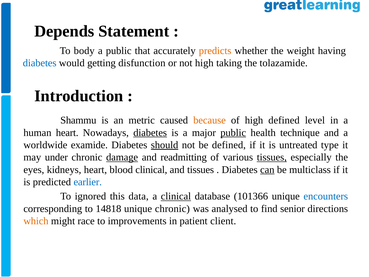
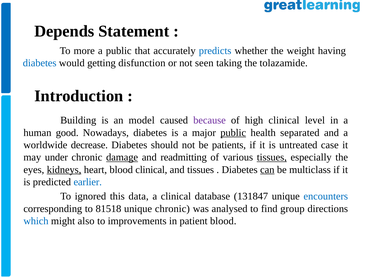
body: body -> more (84, 51)
predicts colour: orange -> blue (215, 51)
not high: high -> seen (204, 63)
Shammu: Shammu -> Building (78, 120)
metric: metric -> model (142, 120)
because colour: orange -> purple (210, 120)
high defined: defined -> clinical (284, 120)
human heart: heart -> good (67, 133)
diabetes underline: present -> none (150, 133)
technique: technique -> separated (300, 133)
examide: examide -> decrease (89, 145)
should underline: present -> none (165, 145)
be defined: defined -> patients (229, 145)
type: type -> case (330, 145)
kidneys underline: none -> present (64, 169)
clinical underline: present -> none (176, 196)
101366: 101366 -> 131847 (251, 196)
14818: 14818 -> 81518 (108, 208)
senior: senior -> group (292, 208)
which colour: orange -> blue (36, 221)
race: race -> also (86, 221)
patient client: client -> blood (223, 221)
